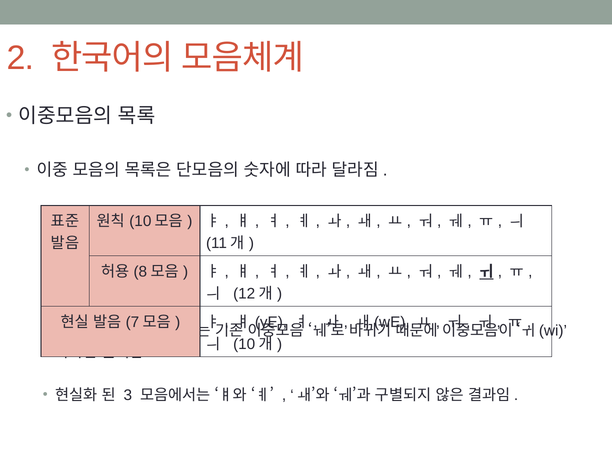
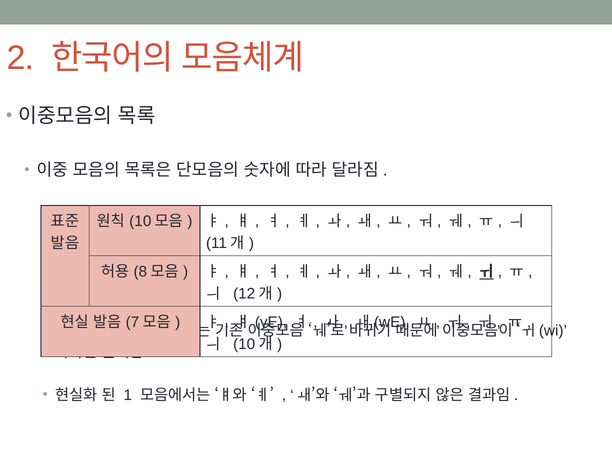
3: 3 -> 1 (128, 395)
